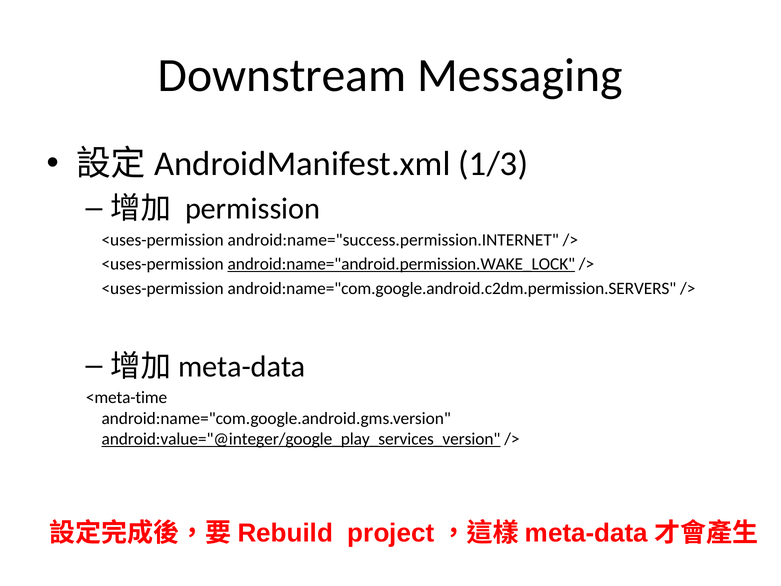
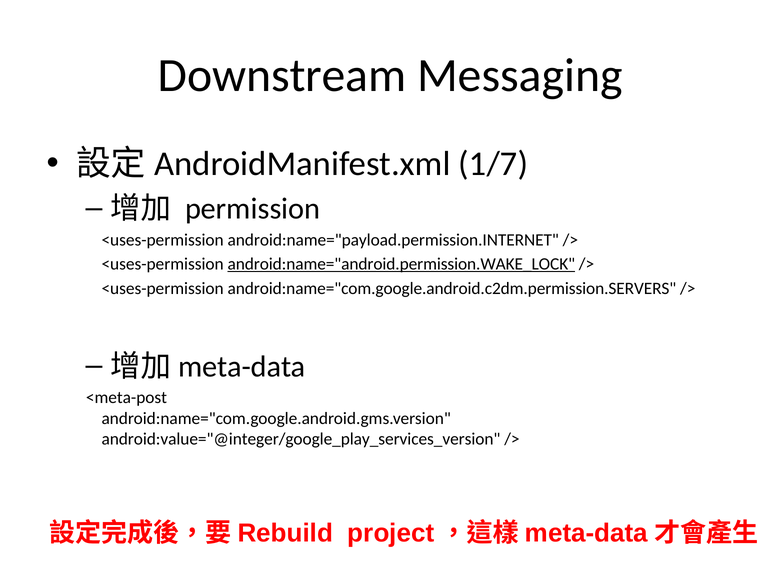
1/3: 1/3 -> 1/7 (493, 164)
android:name="success.permission.INTERNET: android:name="success.permission.INTERNET -> android:name="payload.permission.INTERNET (393, 240)
<meta-time: <meta-time -> <meta-post (126, 398)
android:value="@integer/google_play_services_version underline: present -> none (301, 439)
